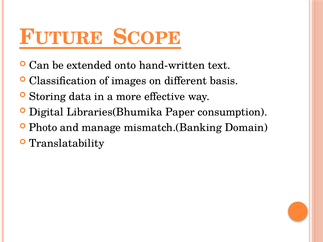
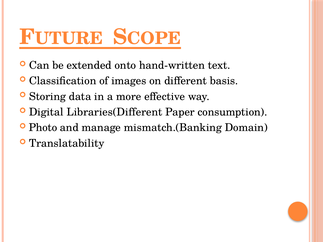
Libraries(Bhumika: Libraries(Bhumika -> Libraries(Different (114, 112)
